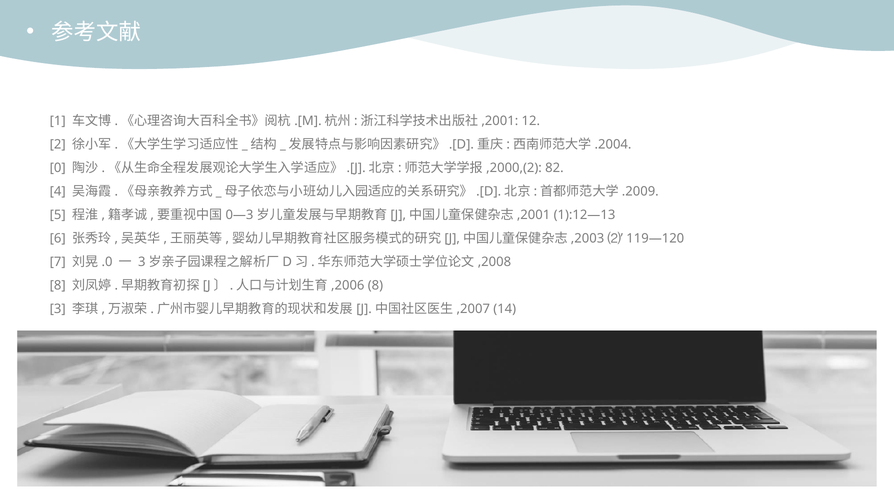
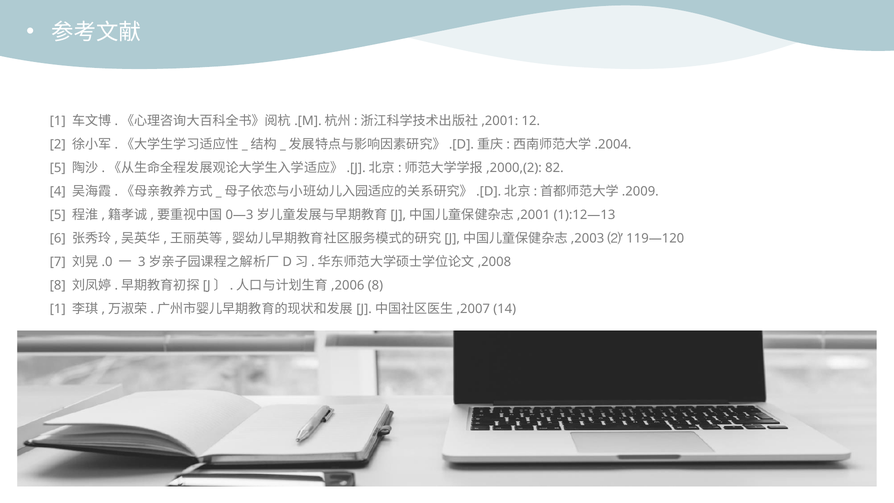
0: 0 -> 5 (58, 168)
3: 3 -> 1 (58, 309)
